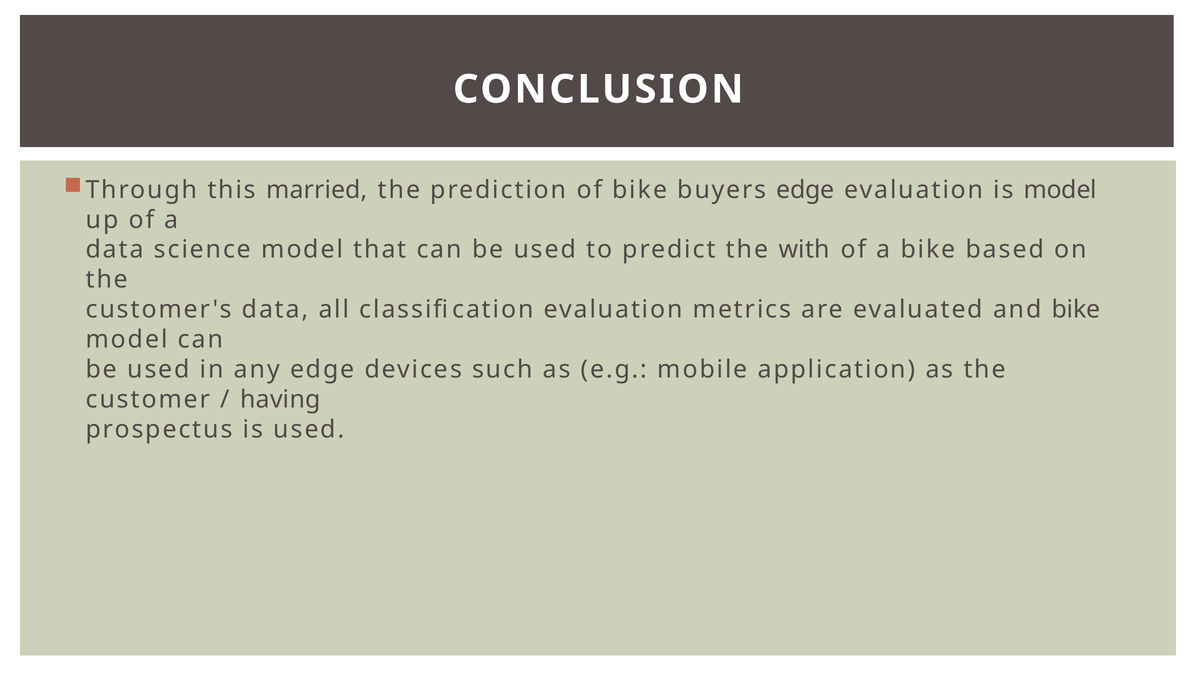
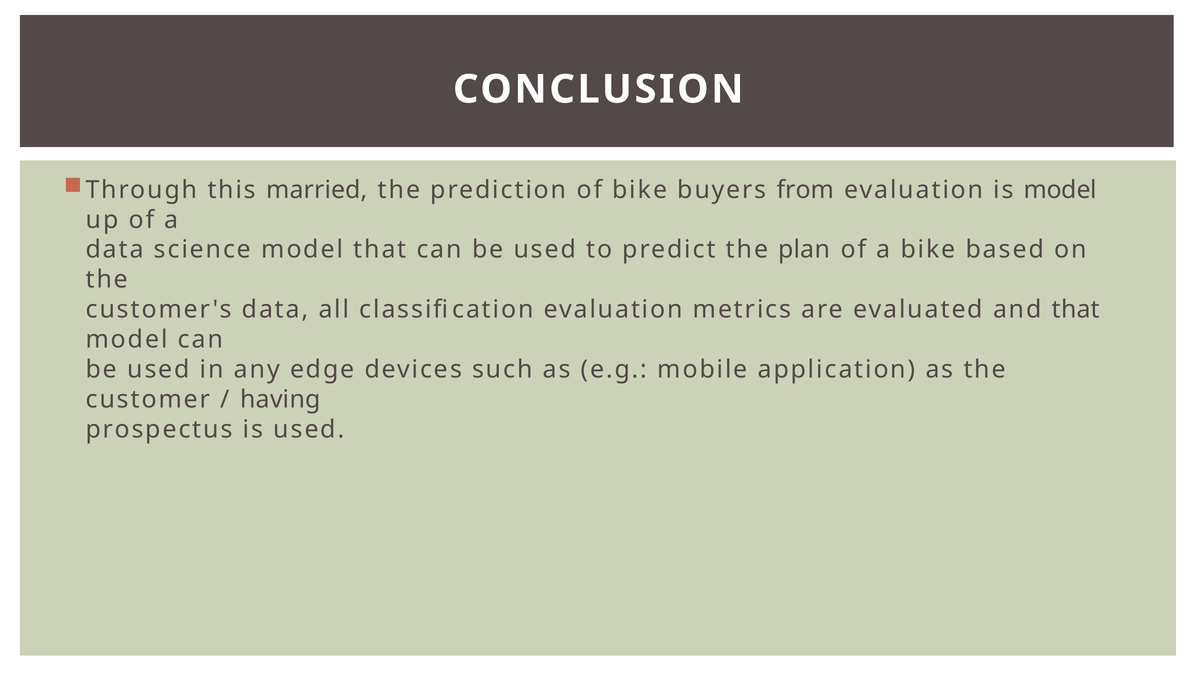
buyers edge: edge -> from (805, 190)
with: with -> plan (804, 250)
and bike: bike -> that (1076, 310)
